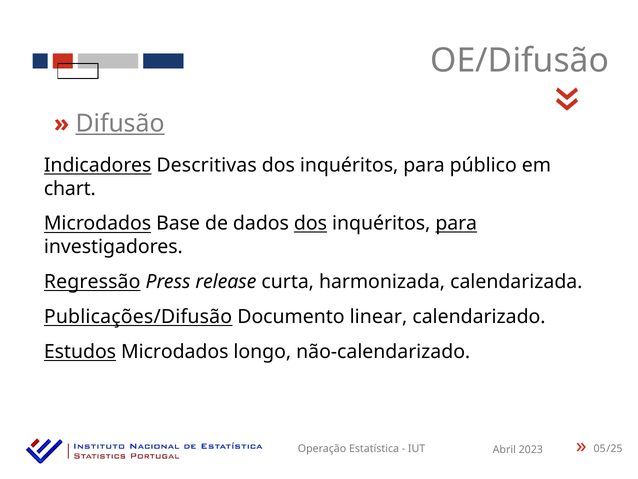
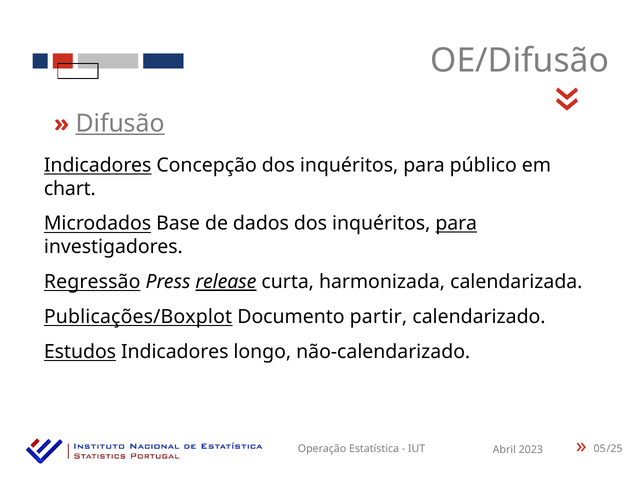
Descritivas: Descritivas -> Concepção (207, 165)
dos underline: present -> none (310, 223)
release underline: none -> present (226, 282)
Publicações/Difusão: Publicações/Difusão -> Publicações/Boxplot (138, 317)
linear: linear -> partir (378, 317)
Estudos Microdados: Microdados -> Indicadores (175, 351)
